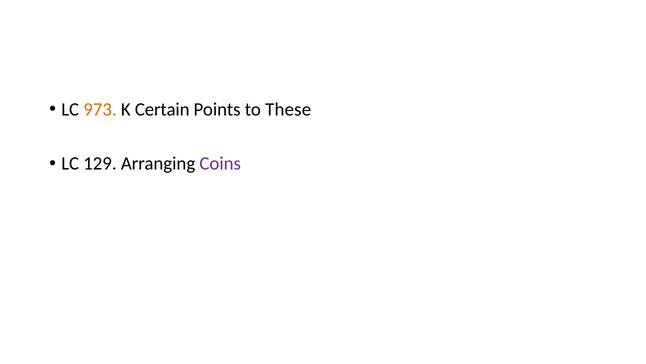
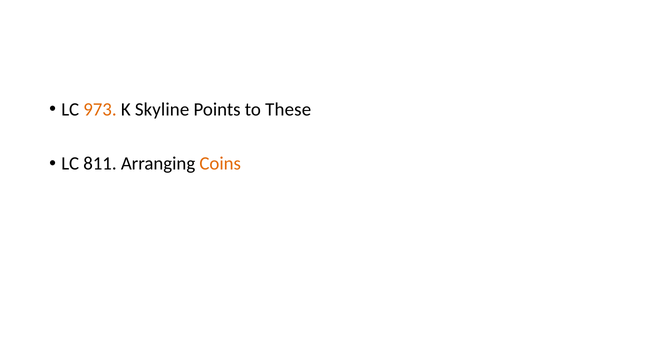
Certain: Certain -> Skyline (162, 109)
129: 129 -> 811 (100, 163)
Coins colour: purple -> orange (220, 163)
